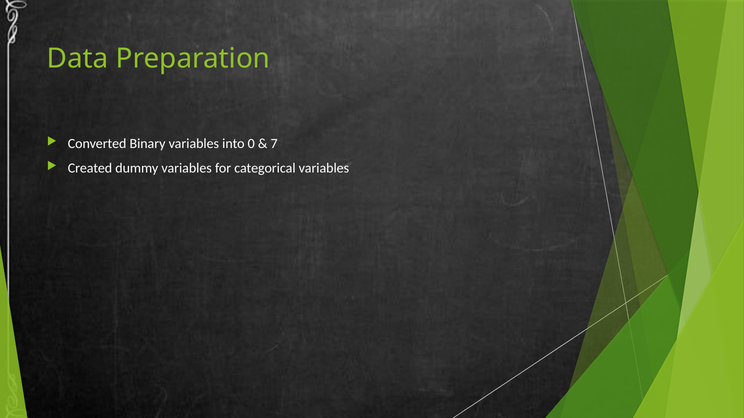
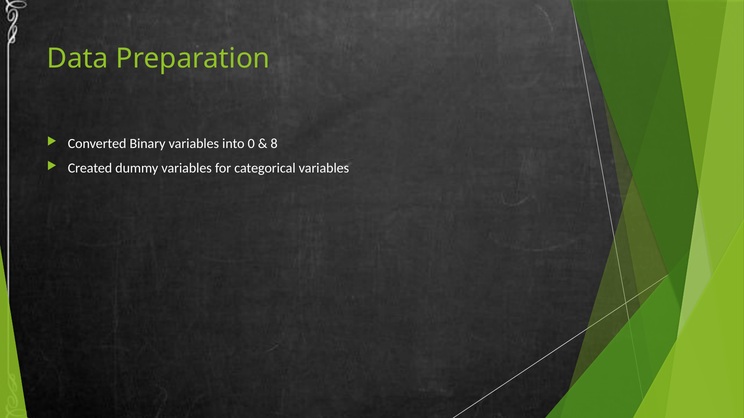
7: 7 -> 8 (274, 144)
